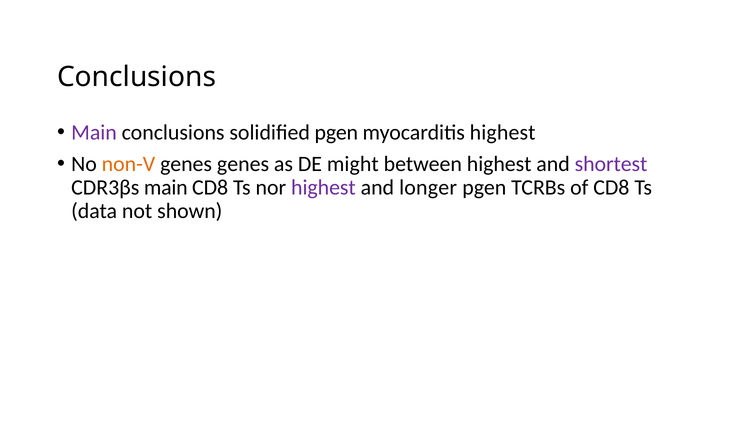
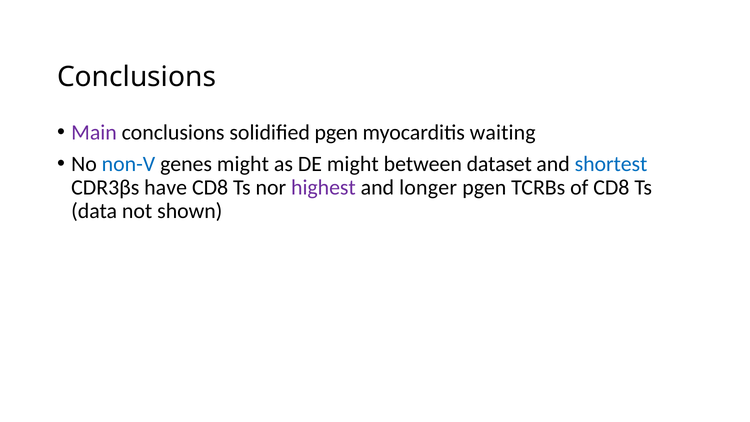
myocarditis highest: highest -> waiting (503, 133)
non-V colour: orange -> blue (128, 164)
genes genes: genes -> might (243, 164)
between highest: highest -> dataset (499, 164)
shortest colour: purple -> blue (611, 164)
CDR3βs main: main -> have (166, 188)
